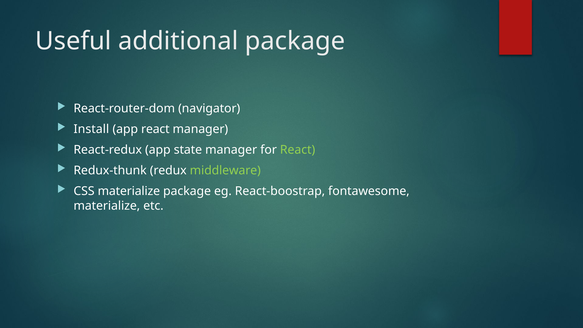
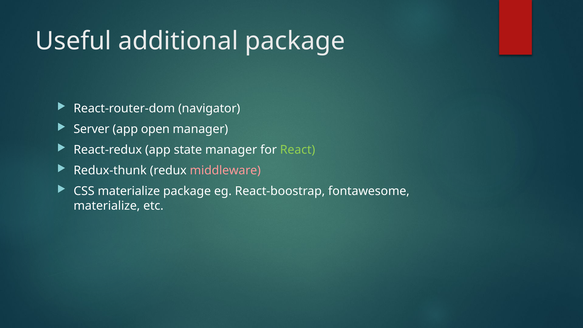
Install: Install -> Server (92, 129)
app react: react -> open (155, 129)
middleware colour: light green -> pink (225, 170)
